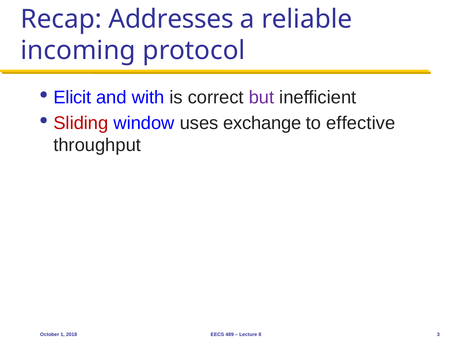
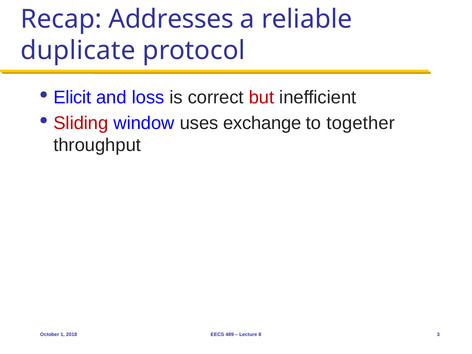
incoming: incoming -> duplicate (78, 51)
with: with -> loss (148, 97)
but colour: purple -> red (262, 97)
effective: effective -> together (361, 123)
